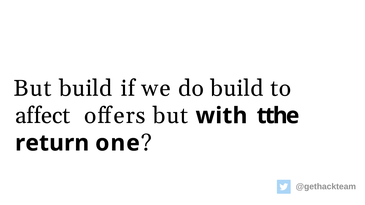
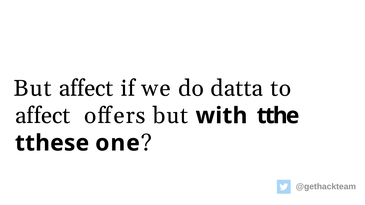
But build: build -> affect (86, 88)
do build: build -> datta (237, 88)
return: return -> tthese (52, 143)
